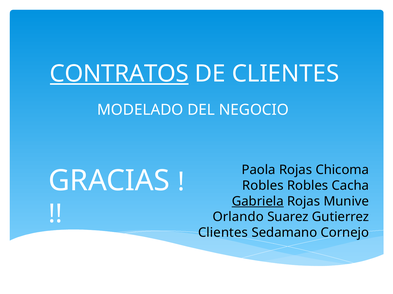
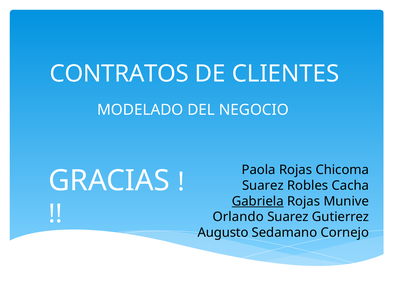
CONTRATOS underline: present -> none (119, 74)
Robles: Robles -> Suarez (263, 186)
Clientes: Clientes -> Augusto (223, 233)
